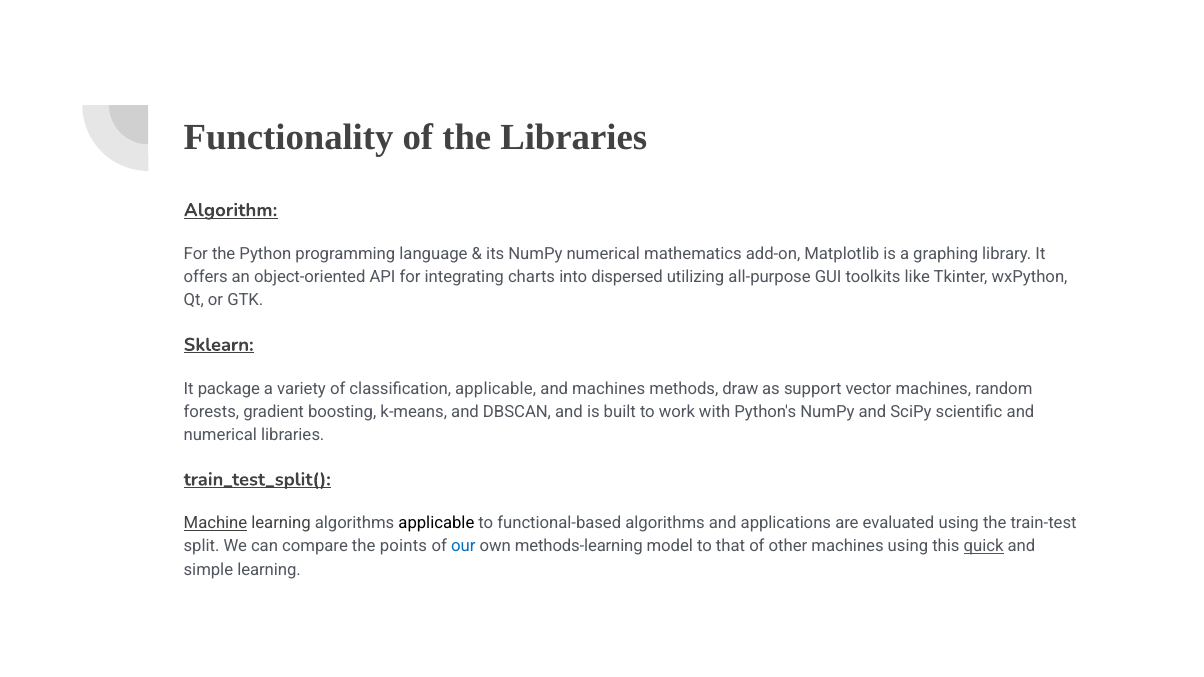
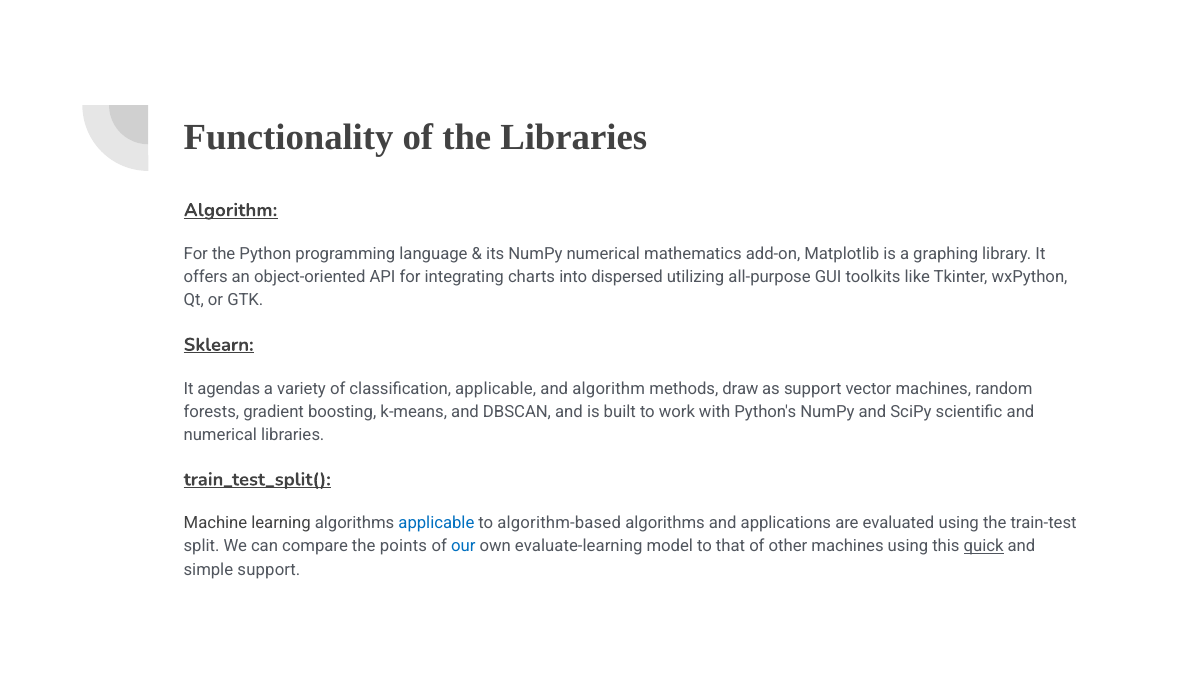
package: package -> agendas (229, 389)
and machines: machines -> algorithm (609, 389)
Machine underline: present -> none (215, 524)
applicable colour: black -> blue (436, 524)
functional-based: functional-based -> algorithm-based (559, 524)
methods-learning: methods-learning -> evaluate-learning (579, 547)
simple learning: learning -> support (269, 570)
